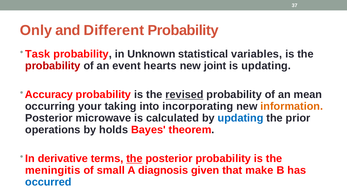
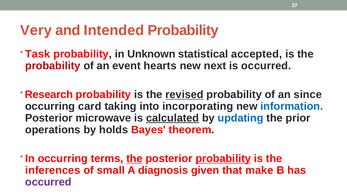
Only: Only -> Very (36, 30)
Different: Different -> Intended (114, 30)
variables: variables -> accepted (257, 54)
joint: joint -> next (215, 66)
is updating: updating -> occurred (266, 66)
Accuracy: Accuracy -> Research (49, 95)
mean: mean -> since (308, 95)
your: your -> card (90, 106)
information colour: orange -> blue (292, 106)
calculated underline: none -> present (173, 118)
In derivative: derivative -> occurring (63, 159)
probability underline: none -> present (223, 159)
meningitis: meningitis -> inferences (53, 170)
occurred colour: blue -> purple (48, 182)
